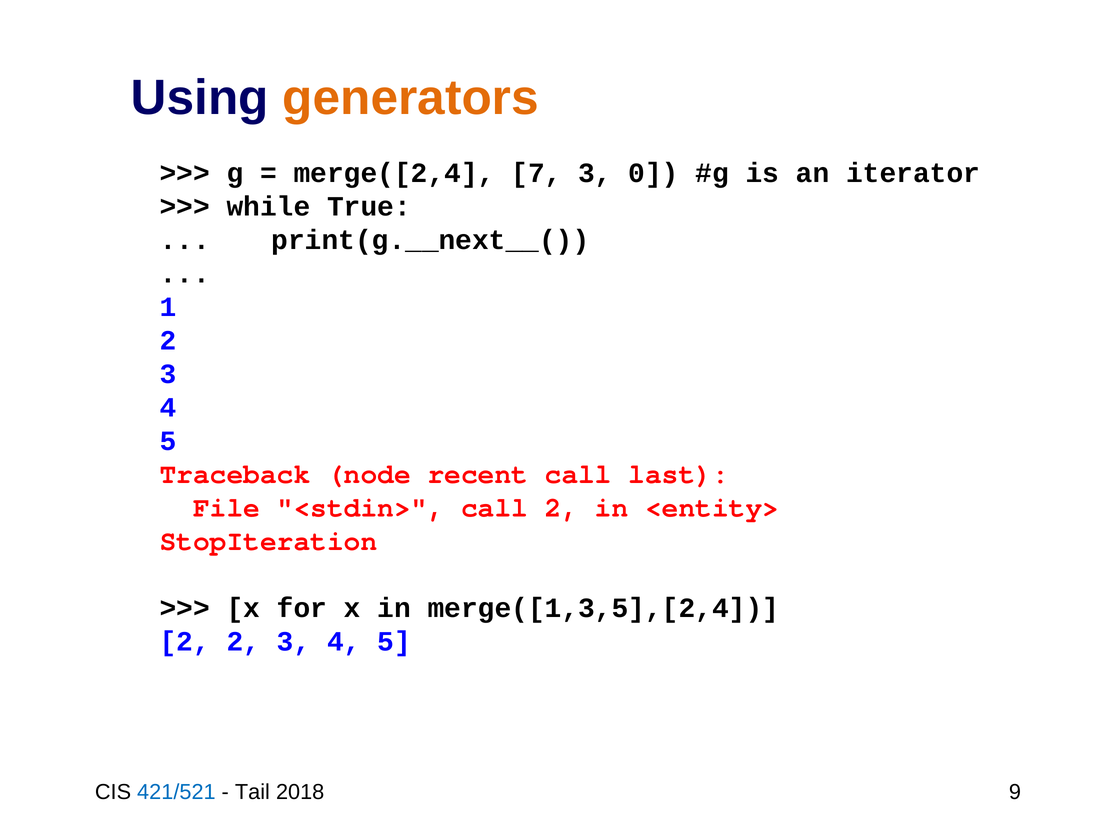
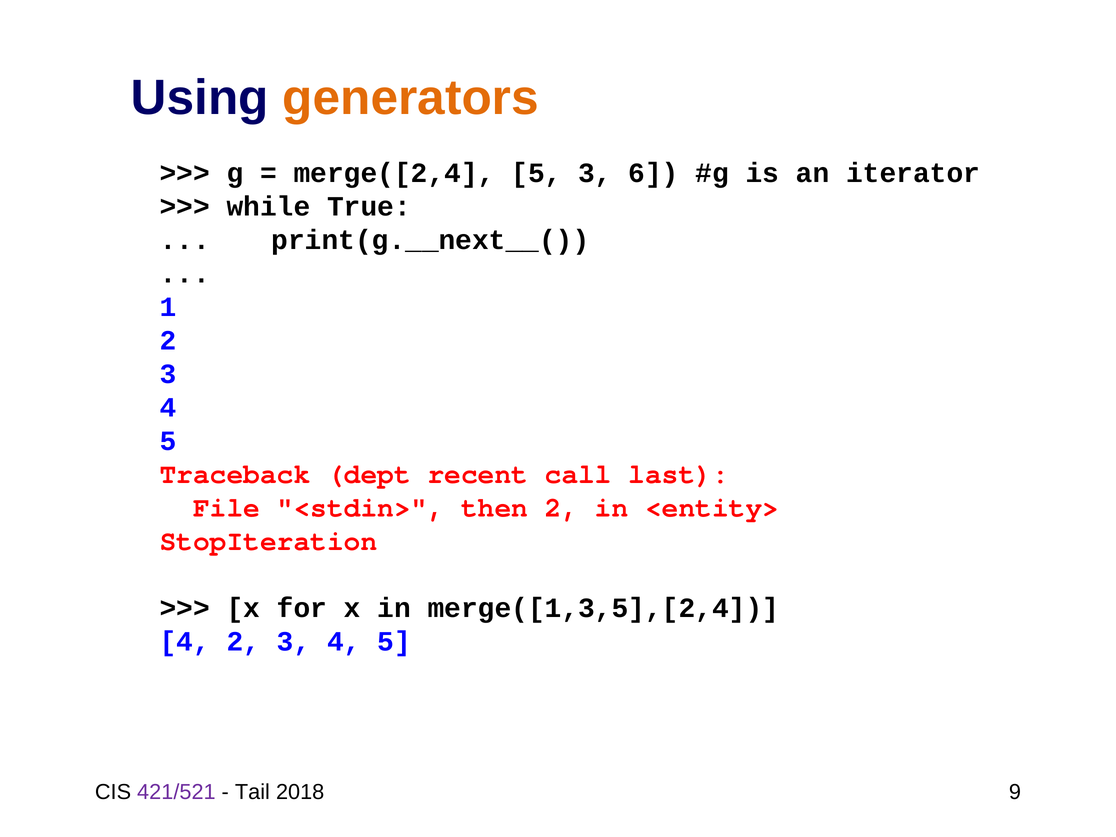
merge([2,4 7: 7 -> 5 (536, 173)
0: 0 -> 6 (654, 173)
node: node -> dept (369, 474)
<stdin> call: call -> then (495, 508)
2: 2 -> 4 (185, 642)
421/521 colour: blue -> purple (176, 792)
